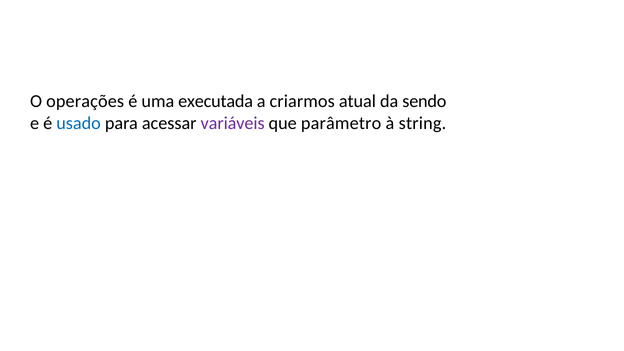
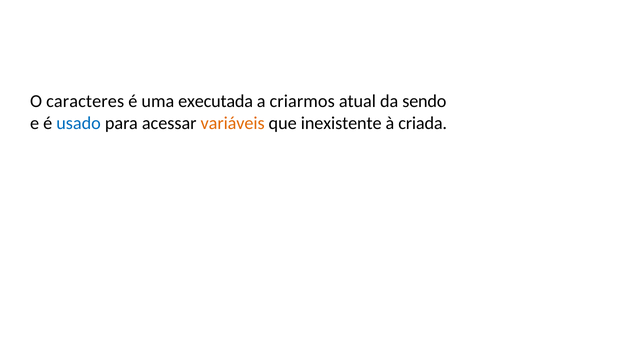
operações: operações -> caracteres (85, 101)
variáveis colour: purple -> orange (233, 123)
que parâmetro: parâmetro -> inexistente (341, 123)
string: string -> criada (423, 123)
